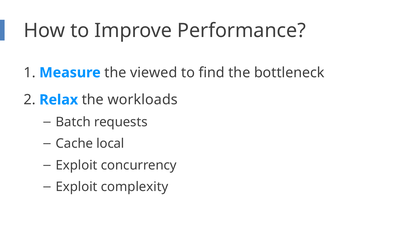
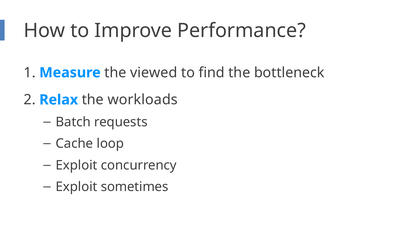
local: local -> loop (110, 143)
complexity: complexity -> sometimes (135, 186)
